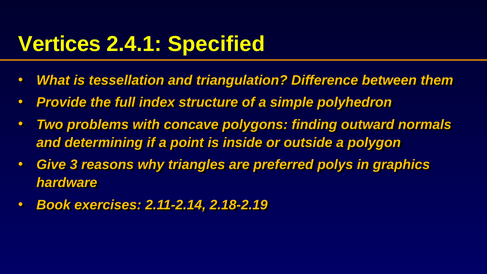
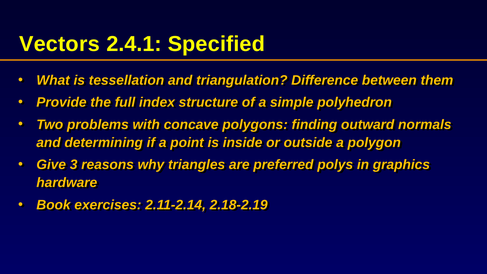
Vertices: Vertices -> Vectors (59, 44)
